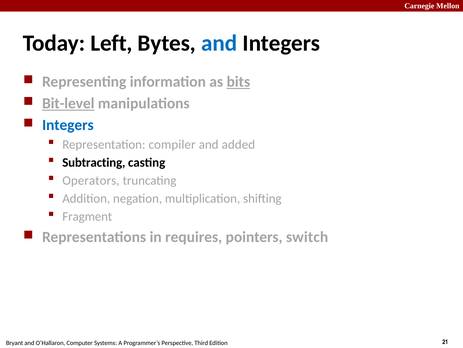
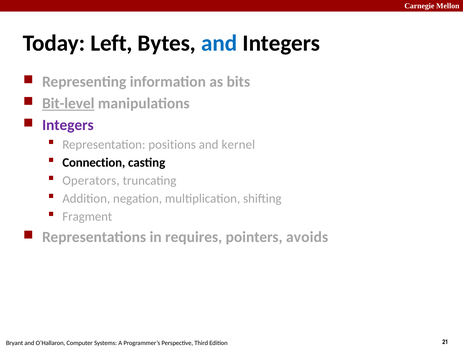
bits underline: present -> none (238, 82)
Integers colour: blue -> purple (68, 125)
compiler: compiler -> positions (172, 144)
added: added -> kernel (238, 144)
Subtracting: Subtracting -> Connection (94, 162)
switch: switch -> avoids (307, 236)
